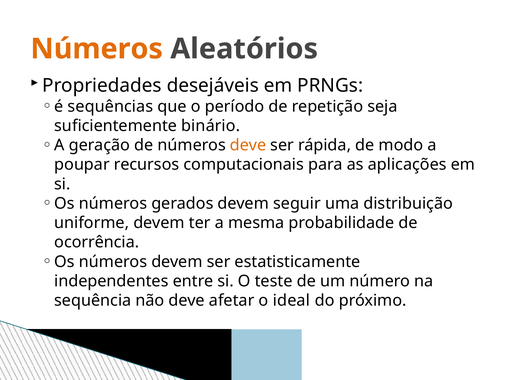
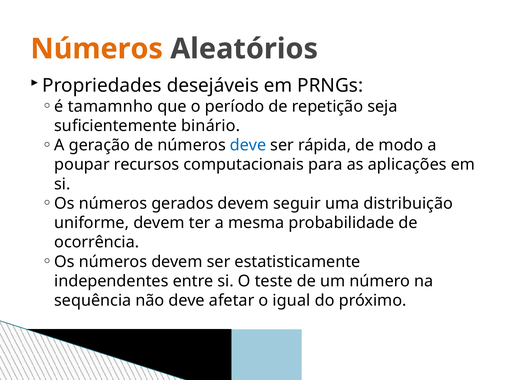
sequências: sequências -> tamamnho (110, 106)
deve colour: orange -> blue (248, 145)
ideal: ideal -> igual (292, 301)
